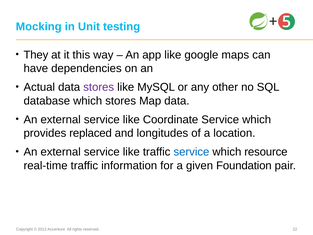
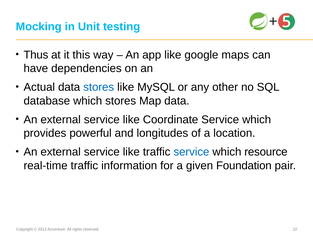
They: They -> Thus (36, 55)
stores colour: purple -> blue (99, 87)
replaced: replaced -> powerful (91, 133)
